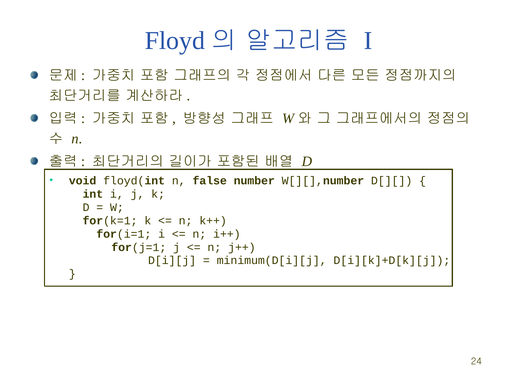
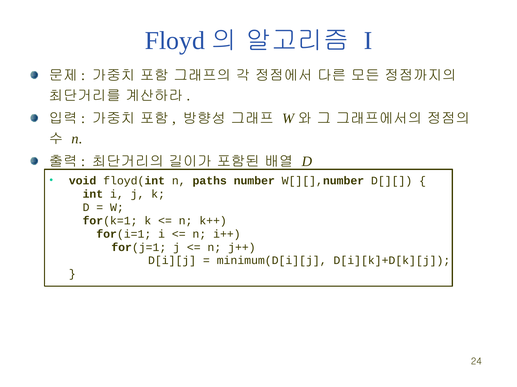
false: false -> paths (210, 181)
